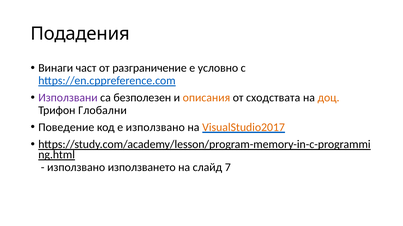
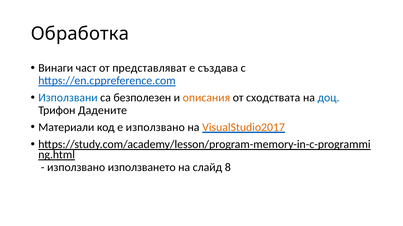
Подадения: Подадения -> Обработка (80, 34)
разграничение: разграничение -> представляват (149, 68)
условно: условно -> създава (218, 68)
Използвани colour: purple -> blue (68, 98)
доц colour: orange -> blue (329, 98)
Глобални: Глобални -> Дадените (103, 111)
Поведение: Поведение -> Материали (66, 128)
7: 7 -> 8 (228, 168)
